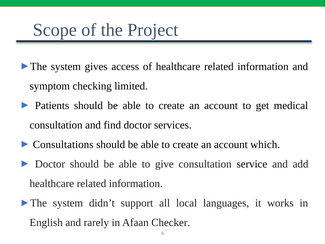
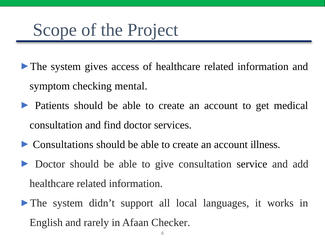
limited: limited -> mental (131, 86)
which: which -> illness (265, 144)
